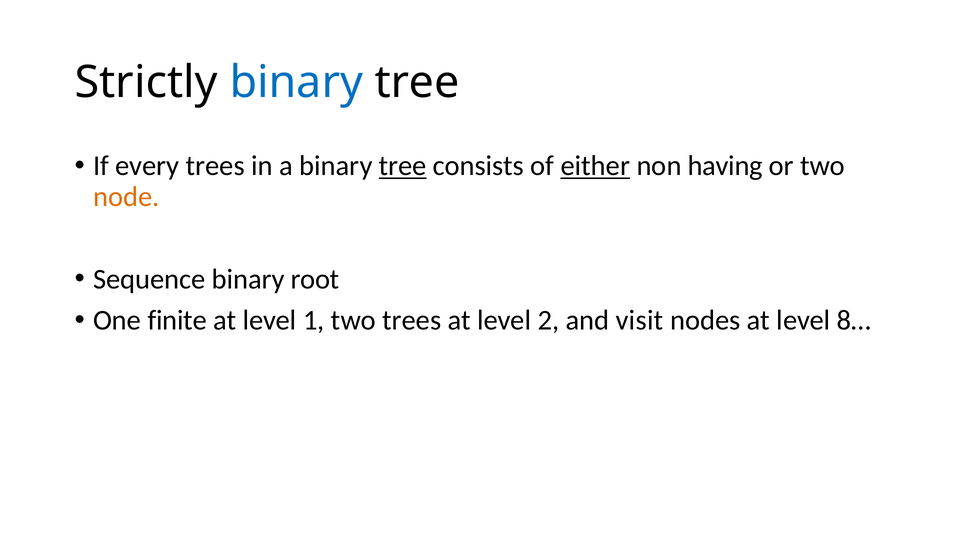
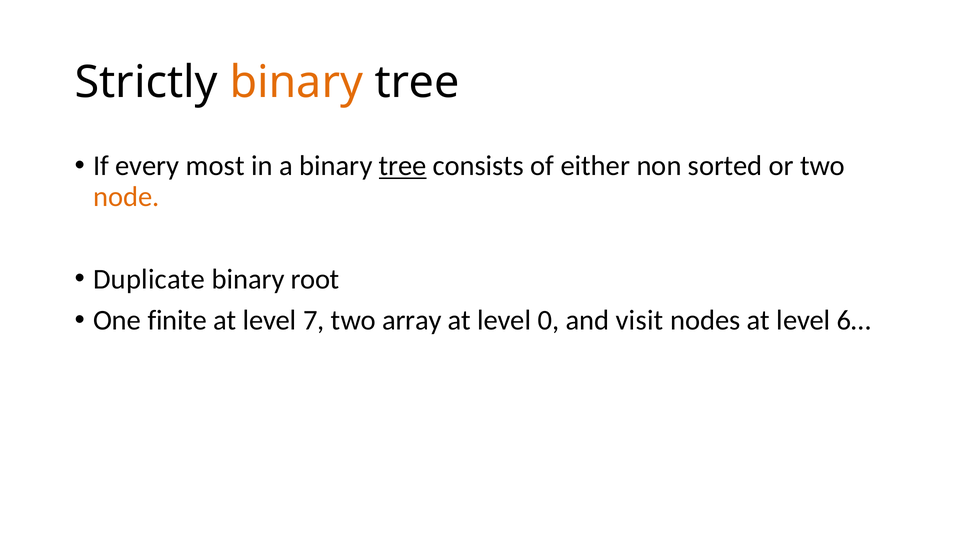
binary colour: blue -> orange (296, 82)
every trees: trees -> most (215, 166)
either underline: present -> none (595, 166)
having: having -> sorted (725, 166)
Sequence: Sequence -> Duplicate (149, 279)
1: 1 -> 7 (314, 320)
two trees: trees -> array (412, 320)
2: 2 -> 0 (548, 320)
8…: 8… -> 6… (854, 320)
